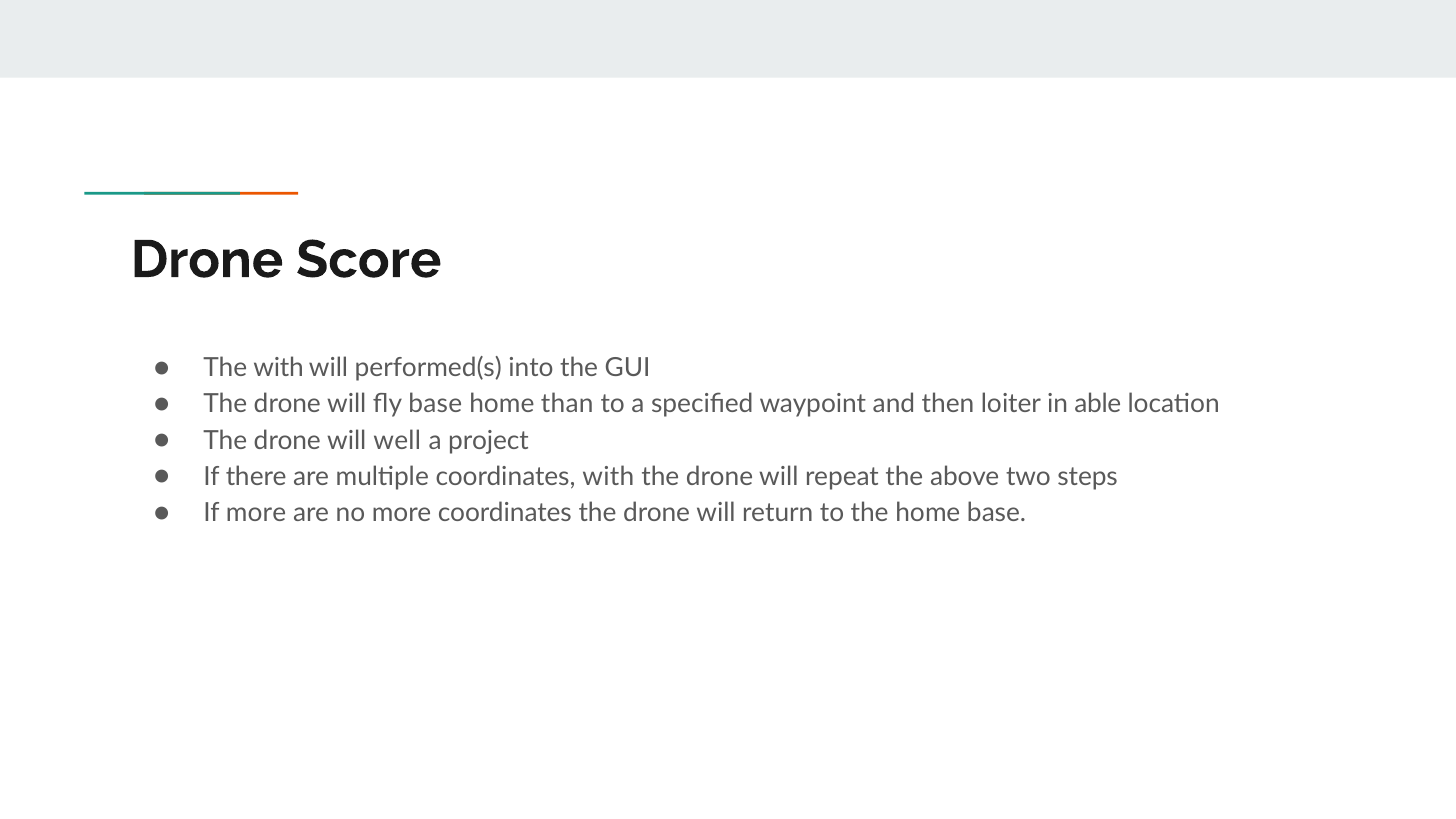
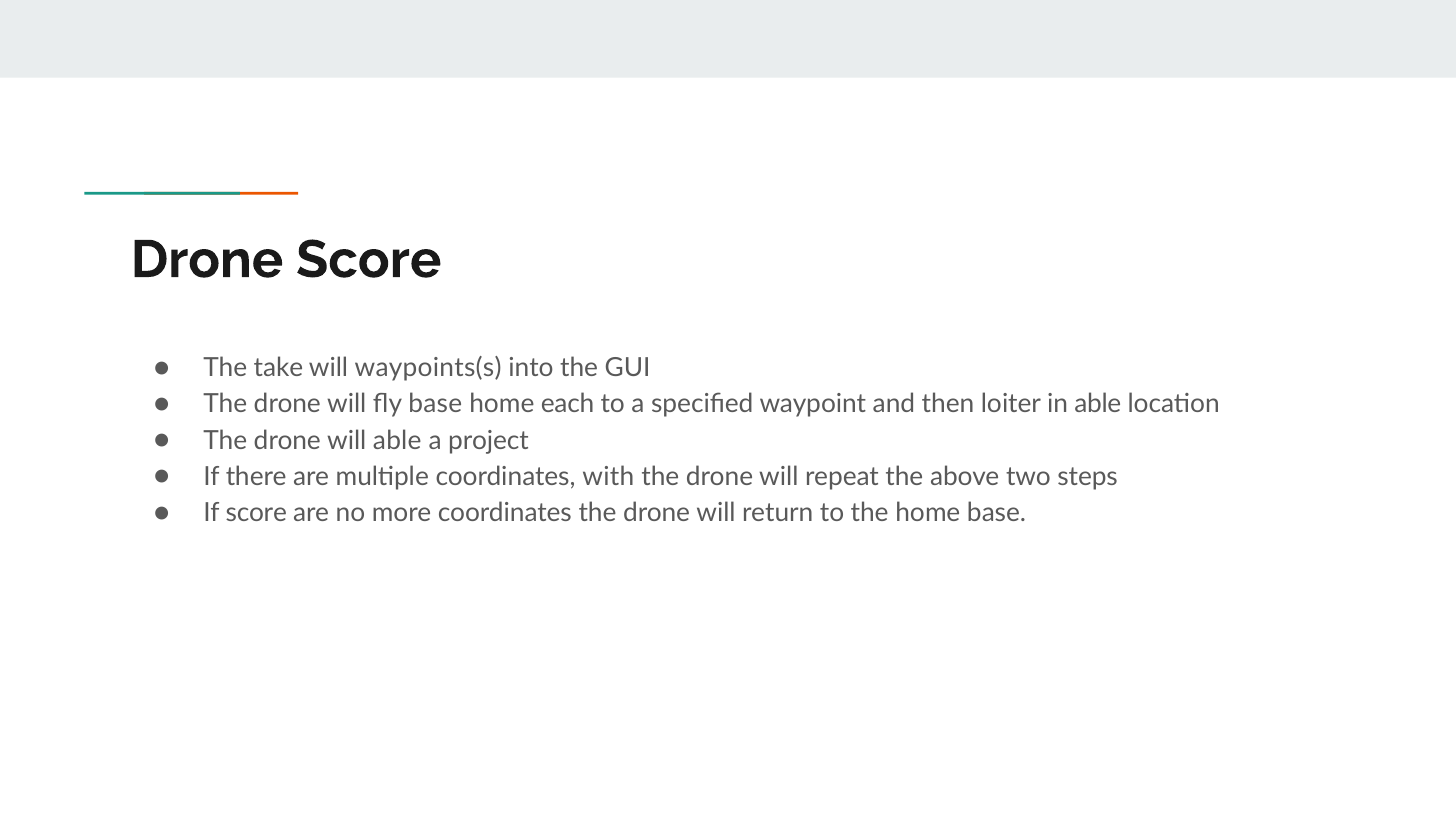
The with: with -> take (278, 368)
performed(s: performed(s -> waypoints(s (428, 368)
than: than -> each (568, 404)
will well: well -> able (397, 440)
If more: more -> score (256, 513)
